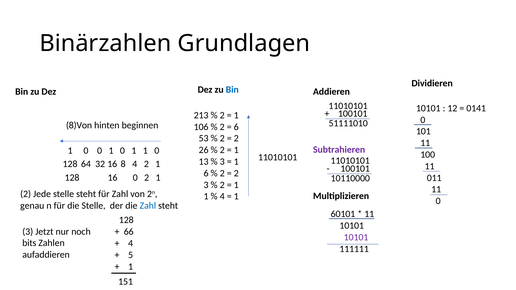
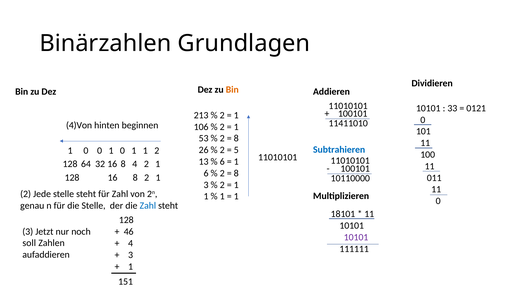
Bin colour: blue -> orange (232, 90)
12: 12 -> 33 (452, 108)
0141: 0141 -> 0121 (476, 108)
51111010: 51111010 -> 11411010 (348, 123)
8)Von: 8)Von -> 4)Von (79, 126)
6: 6 -> 1 (236, 127)
2: 2 -> 8 (236, 139)
Subtrahieren colour: purple -> blue (339, 150)
1: 1 -> 5 (236, 150)
1 1 0: 0 -> 2 (157, 151)
3: 3 -> 6 (222, 162)
2: 2 -> 8 (236, 173)
16 0: 0 -> 8 (135, 178)
4: 4 -> 1 (222, 197)
60101: 60101 -> 18101 (343, 214)
66: 66 -> 46 (129, 232)
bits: bits -> soll (29, 243)
5: 5 -> 3 (131, 255)
